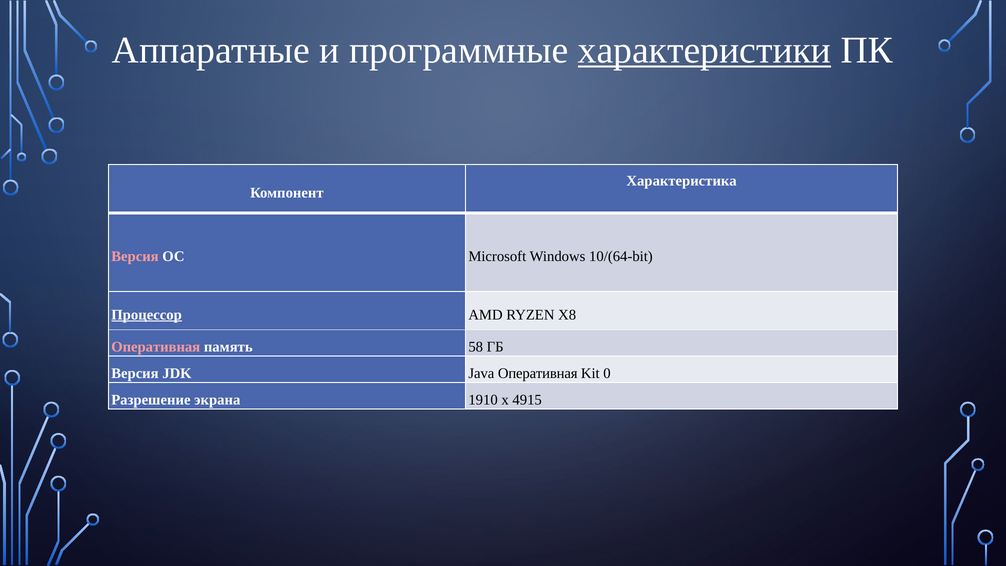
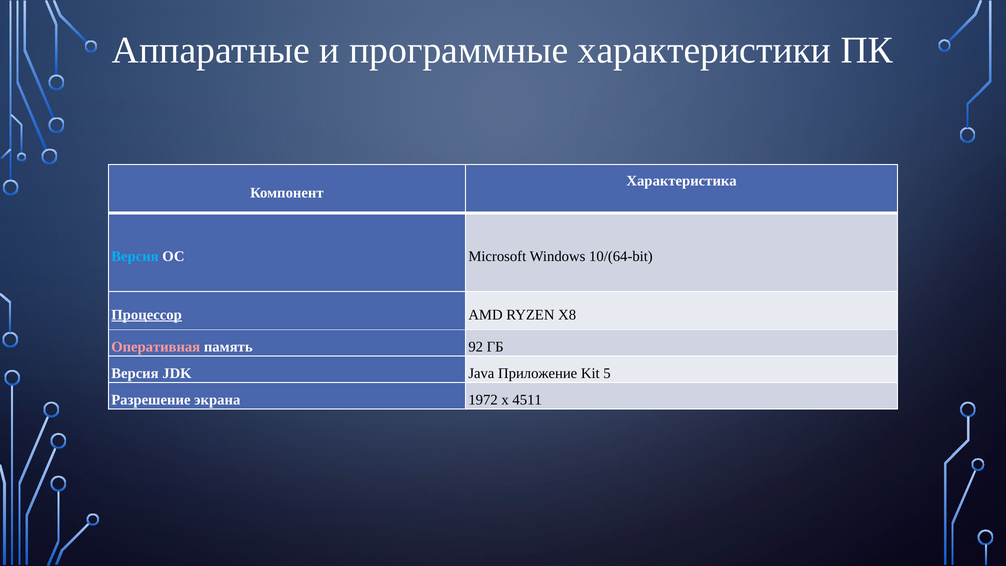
характеристики underline: present -> none (705, 50)
Версия colour: pink -> light blue (135, 256)
58: 58 -> 92 (476, 347)
Java Оперативная: Оперативная -> Приложение (538, 373)
0: 0 -> 5 (607, 373)
1910: 1910 -> 1972 (483, 400)
4915: 4915 -> 4511 (527, 400)
